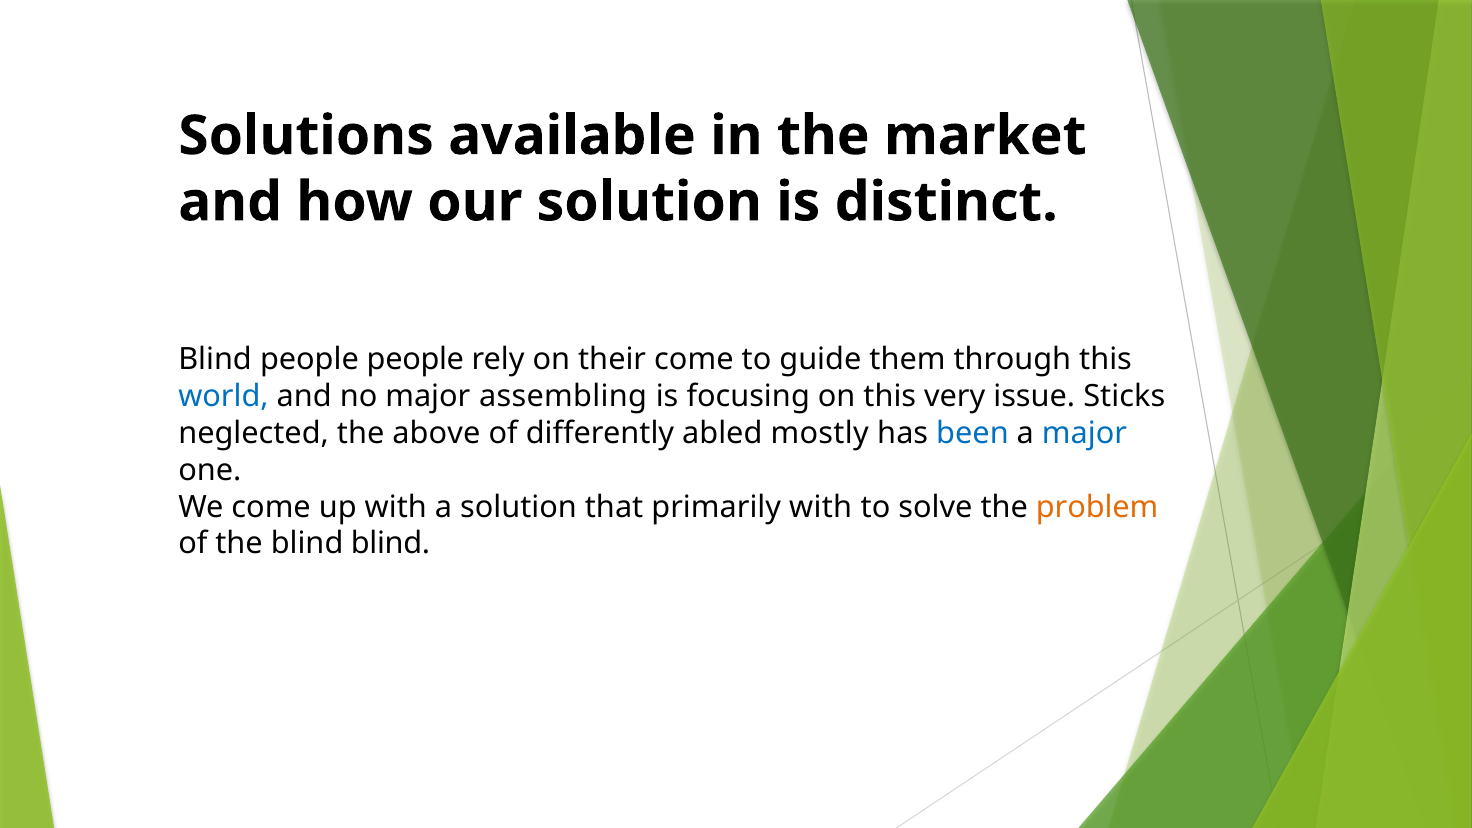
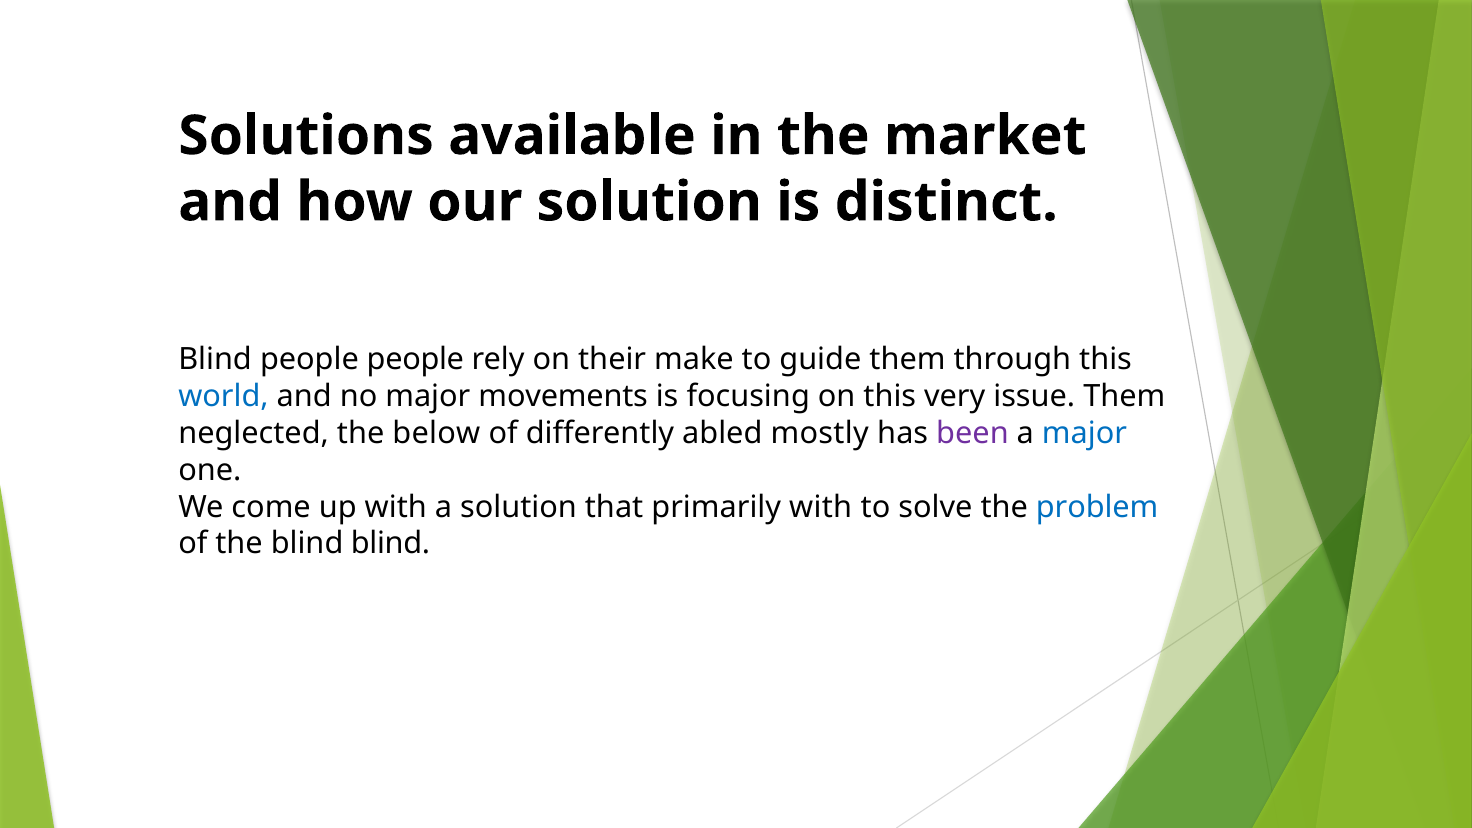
their come: come -> make (694, 360)
assembling: assembling -> movements (563, 397)
issue Sticks: Sticks -> Them (1124, 397)
above: above -> below (436, 433)
been colour: blue -> purple (972, 433)
problem colour: orange -> blue (1097, 507)
